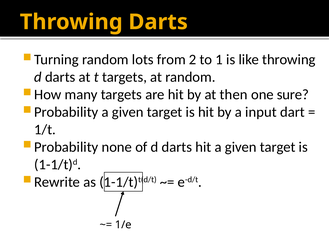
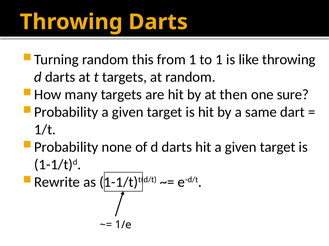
lots: lots -> this (143, 60)
from 2: 2 -> 1 (193, 60)
input: input -> same (261, 112)
